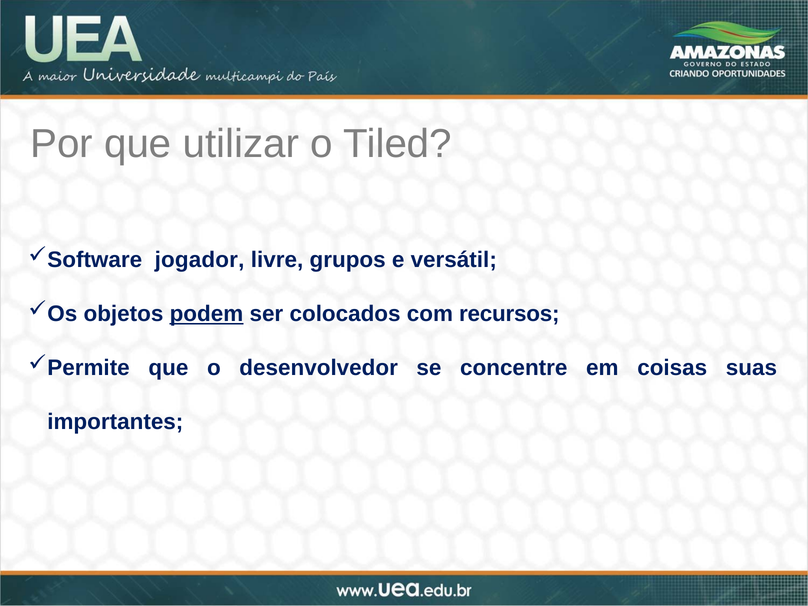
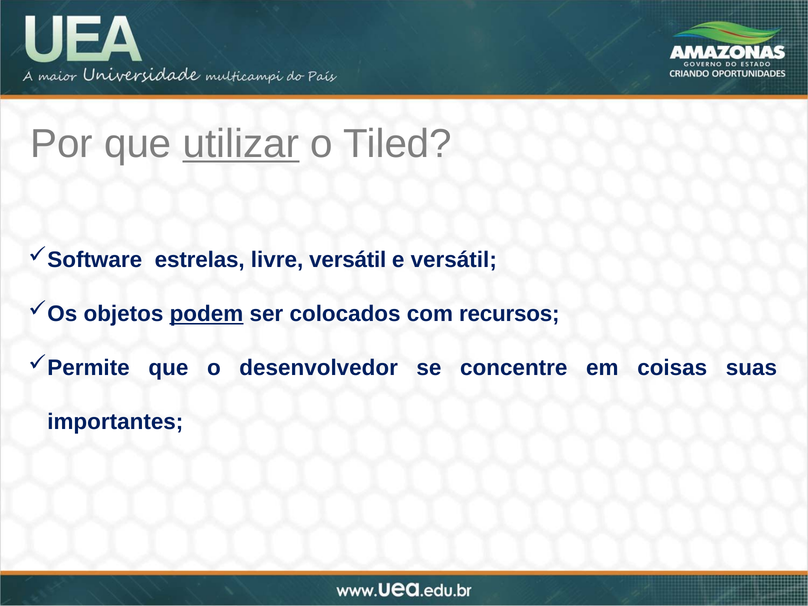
utilizar underline: none -> present (241, 144)
jogador: jogador -> estrelas (200, 260)
livre grupos: grupos -> versátil (348, 260)
